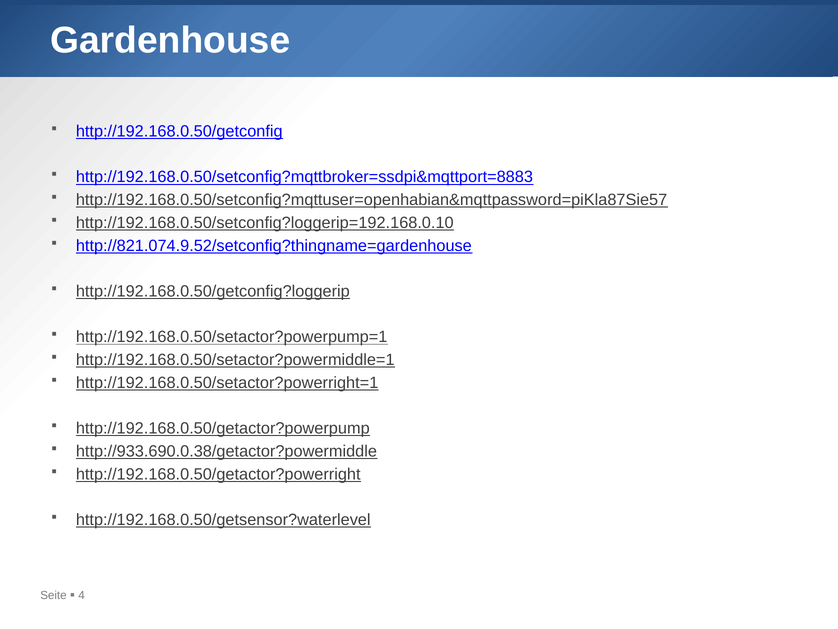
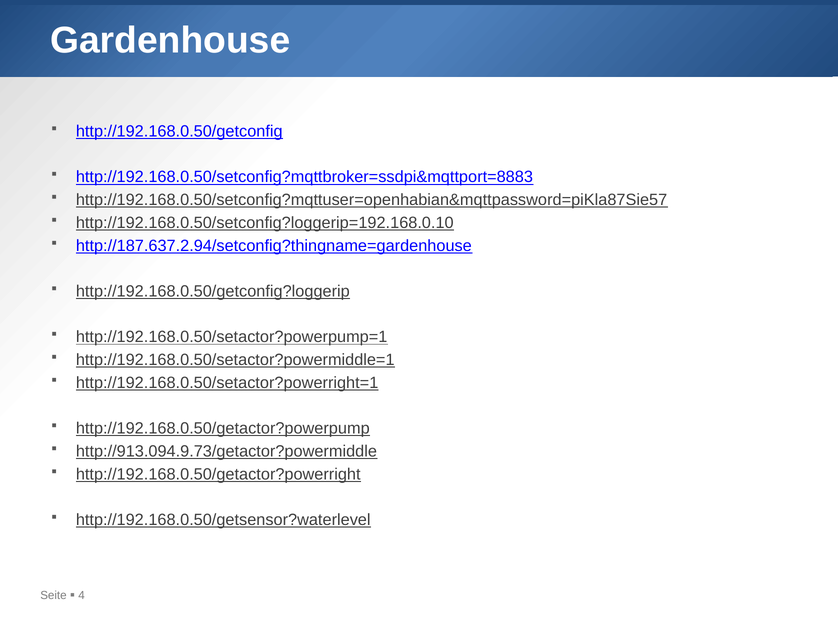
http://821.074.9.52/setconfig?thingname=gardenhouse: http://821.074.9.52/setconfig?thingname=gardenhouse -> http://187.637.2.94/setconfig?thingname=gardenhouse (274, 245)
http://933.690.0.38/getactor?powermiddle: http://933.690.0.38/getactor?powermiddle -> http://913.094.9.73/getactor?powermiddle (226, 451)
